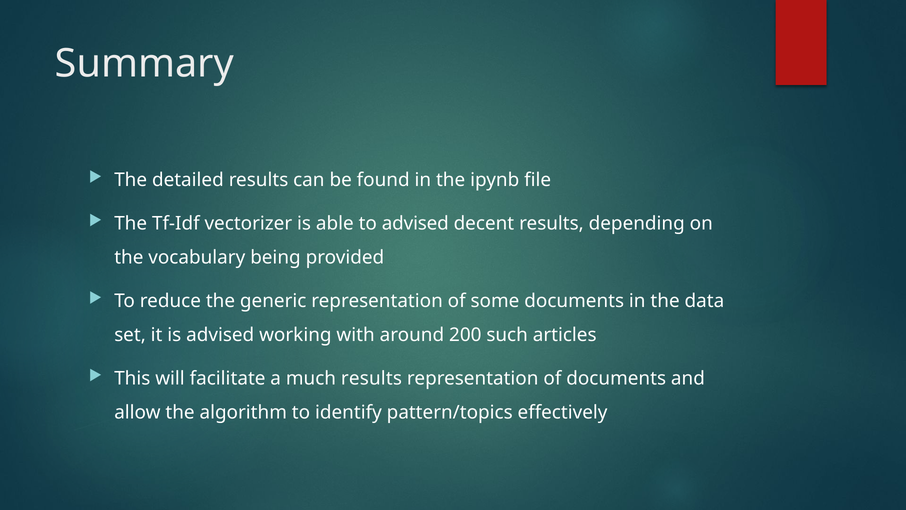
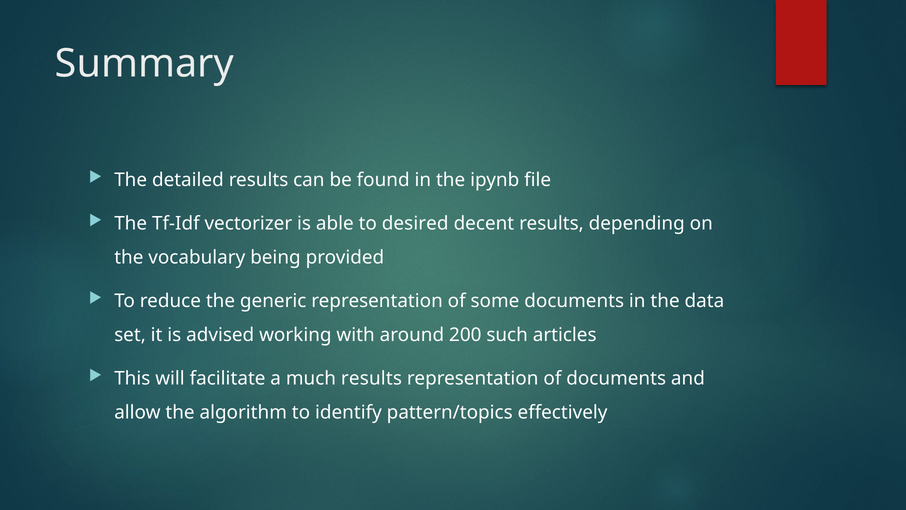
to advised: advised -> desired (415, 223)
